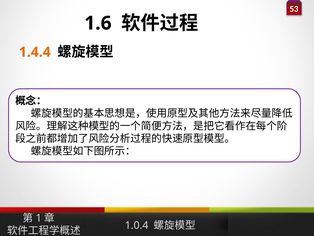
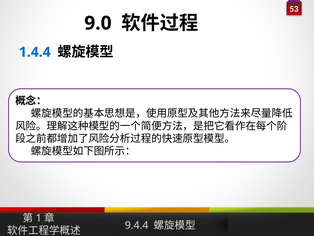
1.6: 1.6 -> 9.0 (98, 23)
1.4.4 colour: orange -> blue (35, 52)
1.0.4: 1.0.4 -> 9.4.4 (137, 225)
